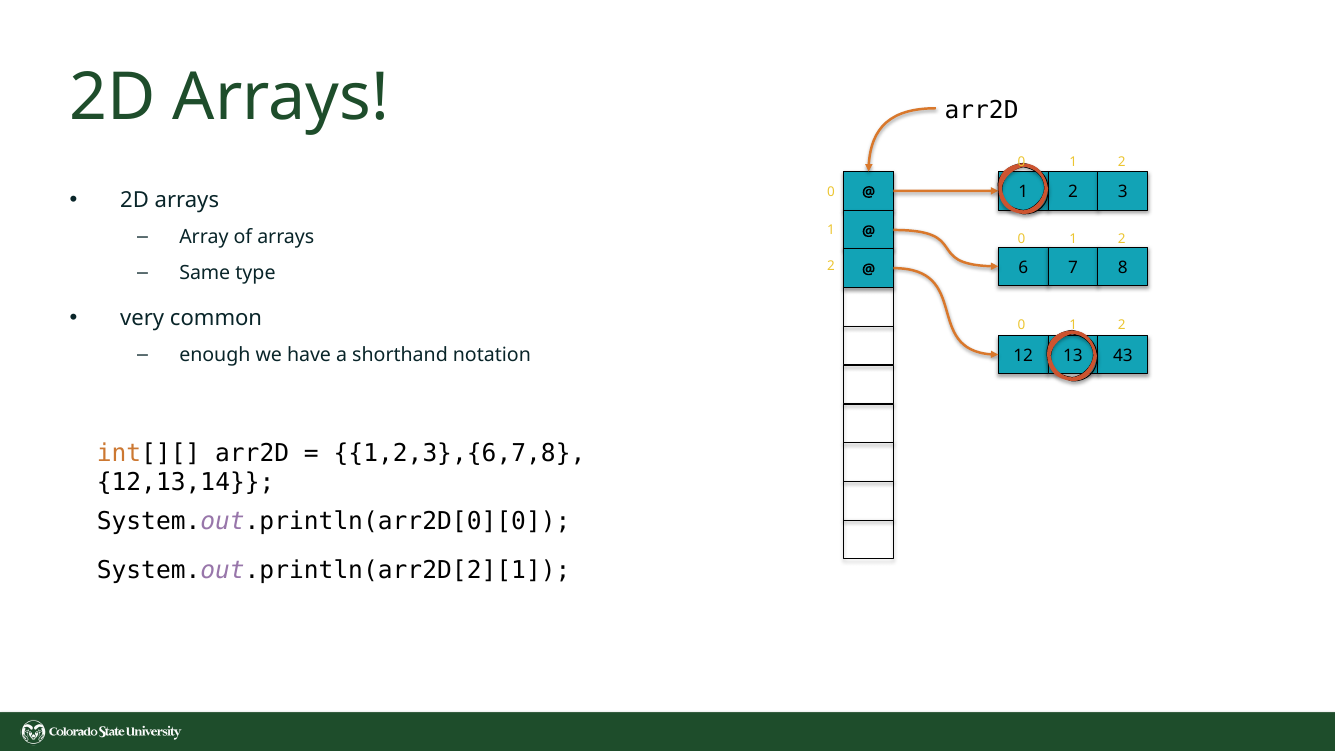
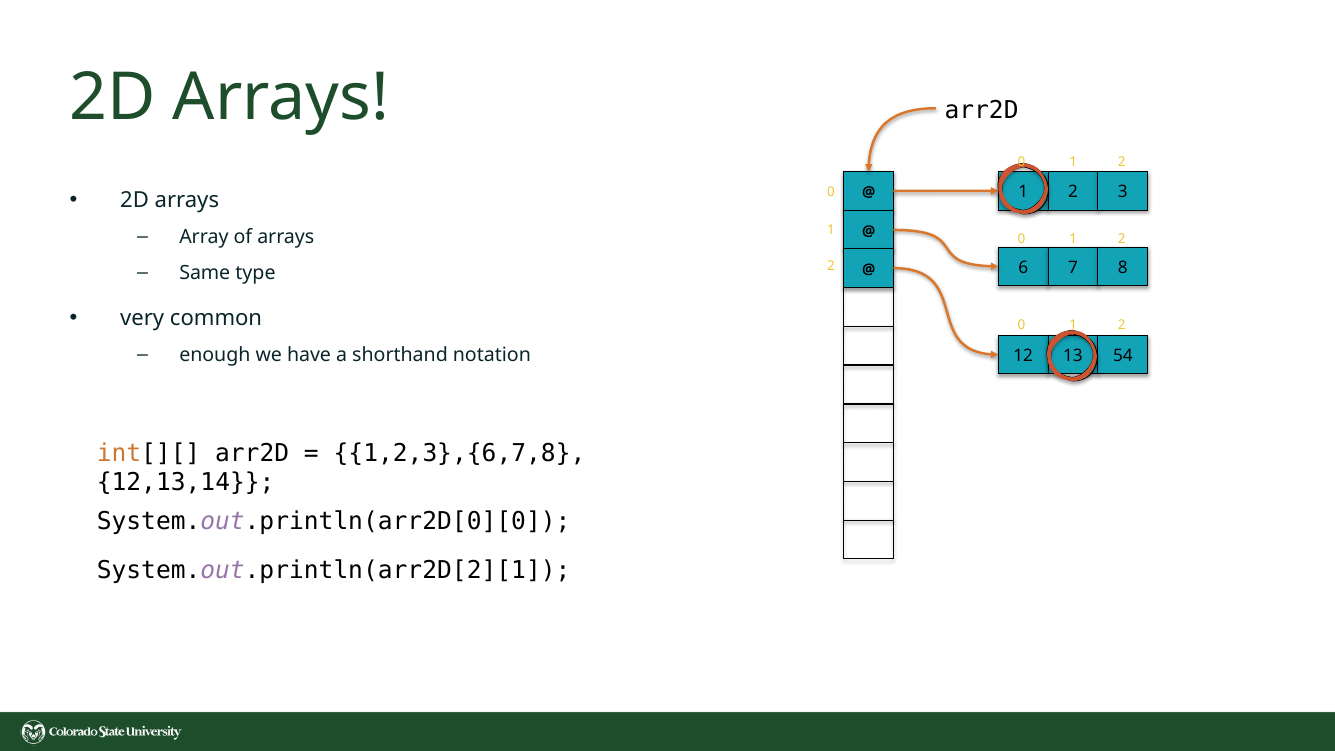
43: 43 -> 54 (1123, 356)
